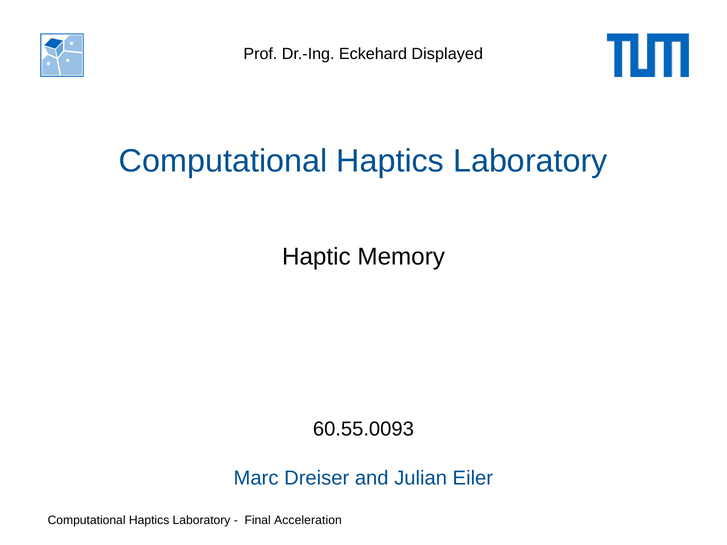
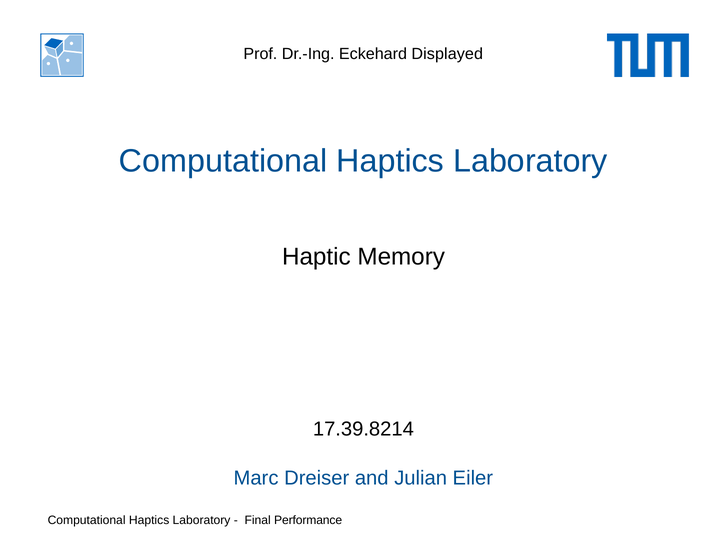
60.55.0093: 60.55.0093 -> 17.39.8214 (363, 429)
Acceleration: Acceleration -> Performance (308, 521)
